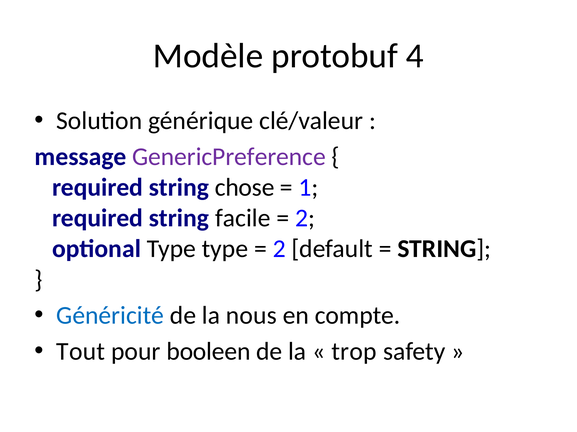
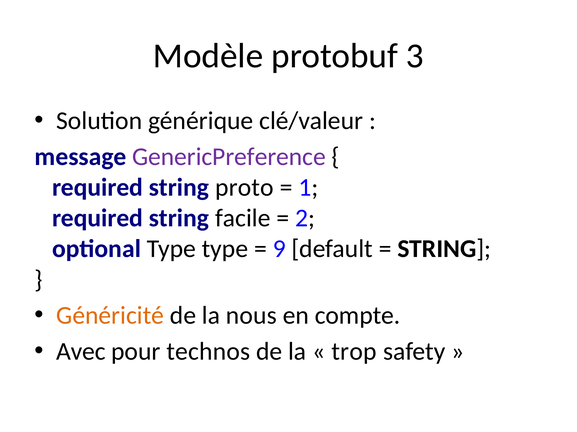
4: 4 -> 3 (415, 56)
chose: chose -> proto (244, 188)
2: 2 -> 9 (279, 249)
Généricité colour: blue -> orange (110, 316)
Tout: Tout -> Avec (81, 352)
booleen: booleen -> technos (208, 352)
